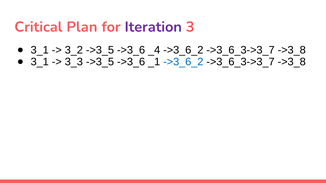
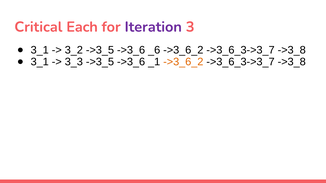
Plan: Plan -> Each (82, 27)
_4: _4 -> _6 (154, 50)
->3_6_2 colour: blue -> orange (183, 62)
